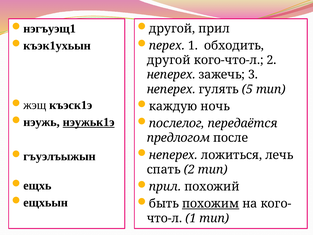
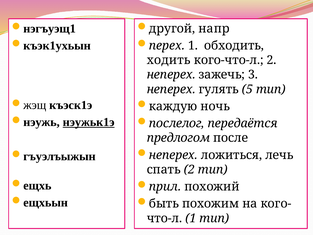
другой прил: прил -> напр (214, 28)
другой: другой -> ходить (169, 60)
похожим underline: present -> none (211, 203)
